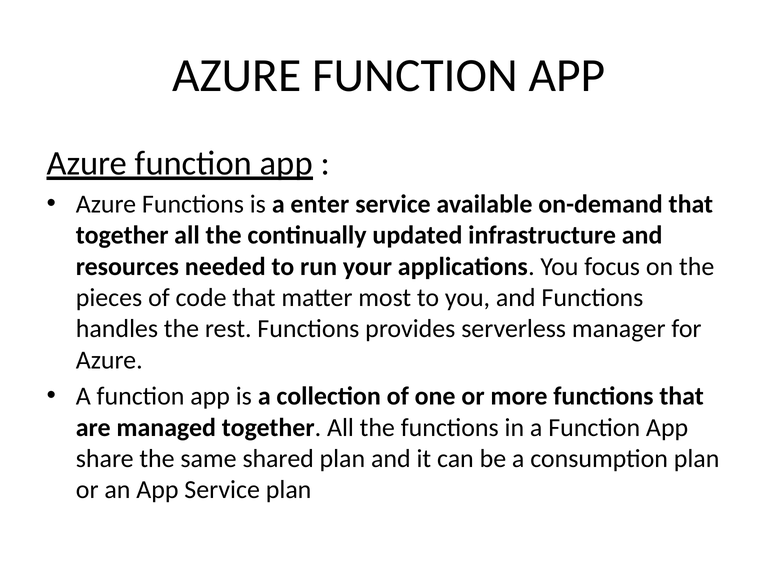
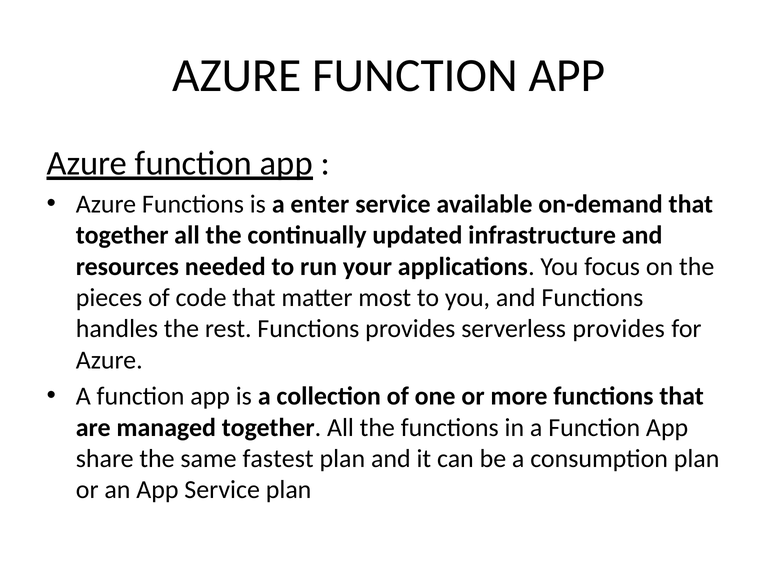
serverless manager: manager -> provides (619, 329)
shared: shared -> fastest (278, 458)
